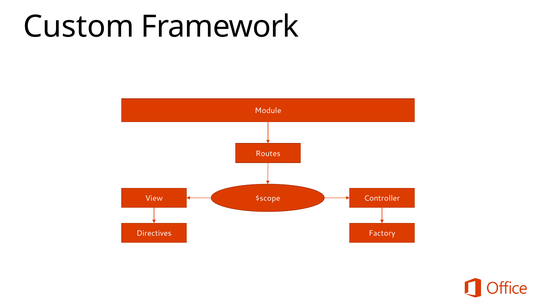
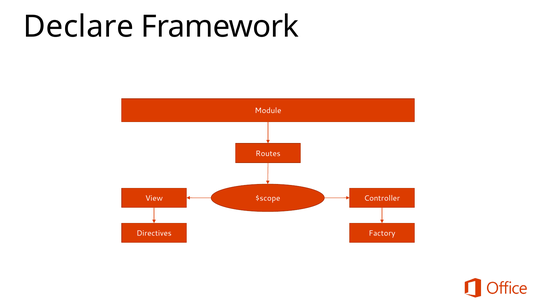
Custom: Custom -> Declare (79, 27)
